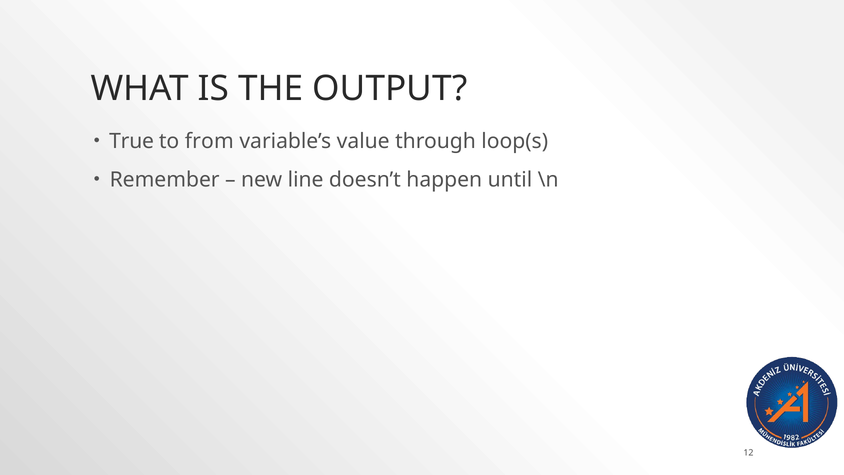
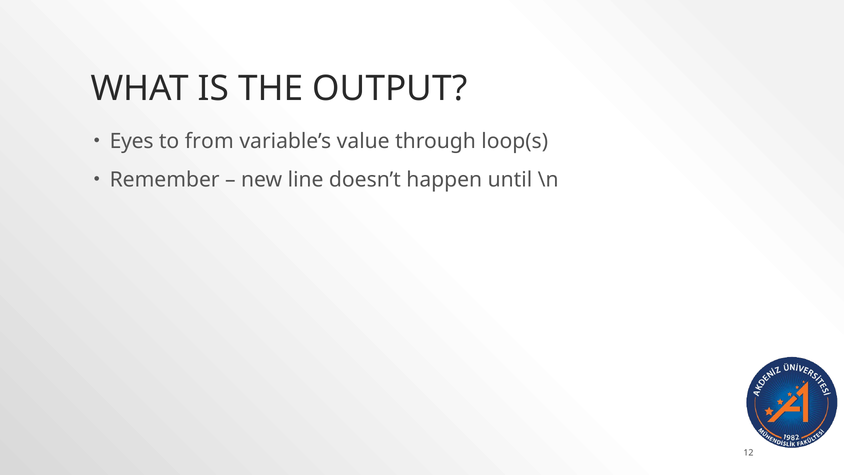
True: True -> Eyes (132, 141)
